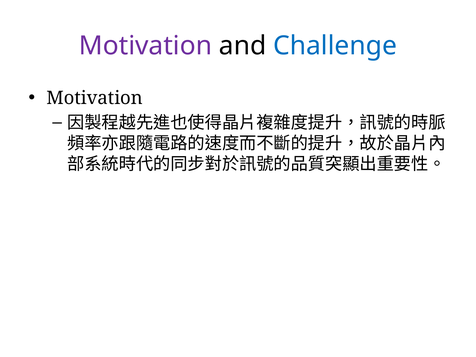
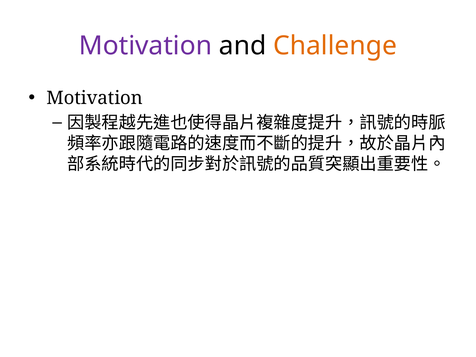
Challenge colour: blue -> orange (335, 46)
